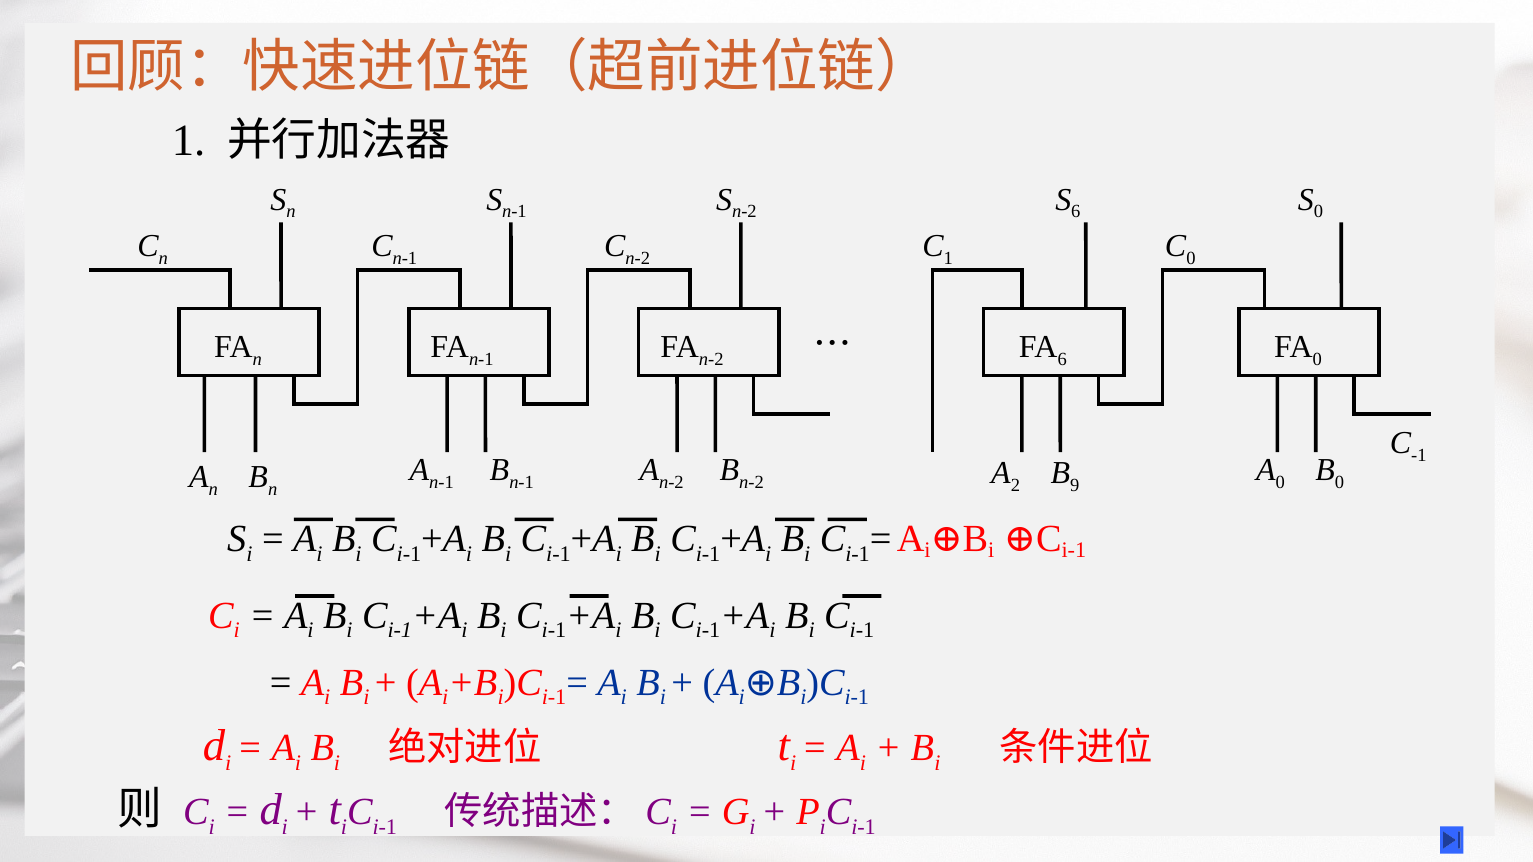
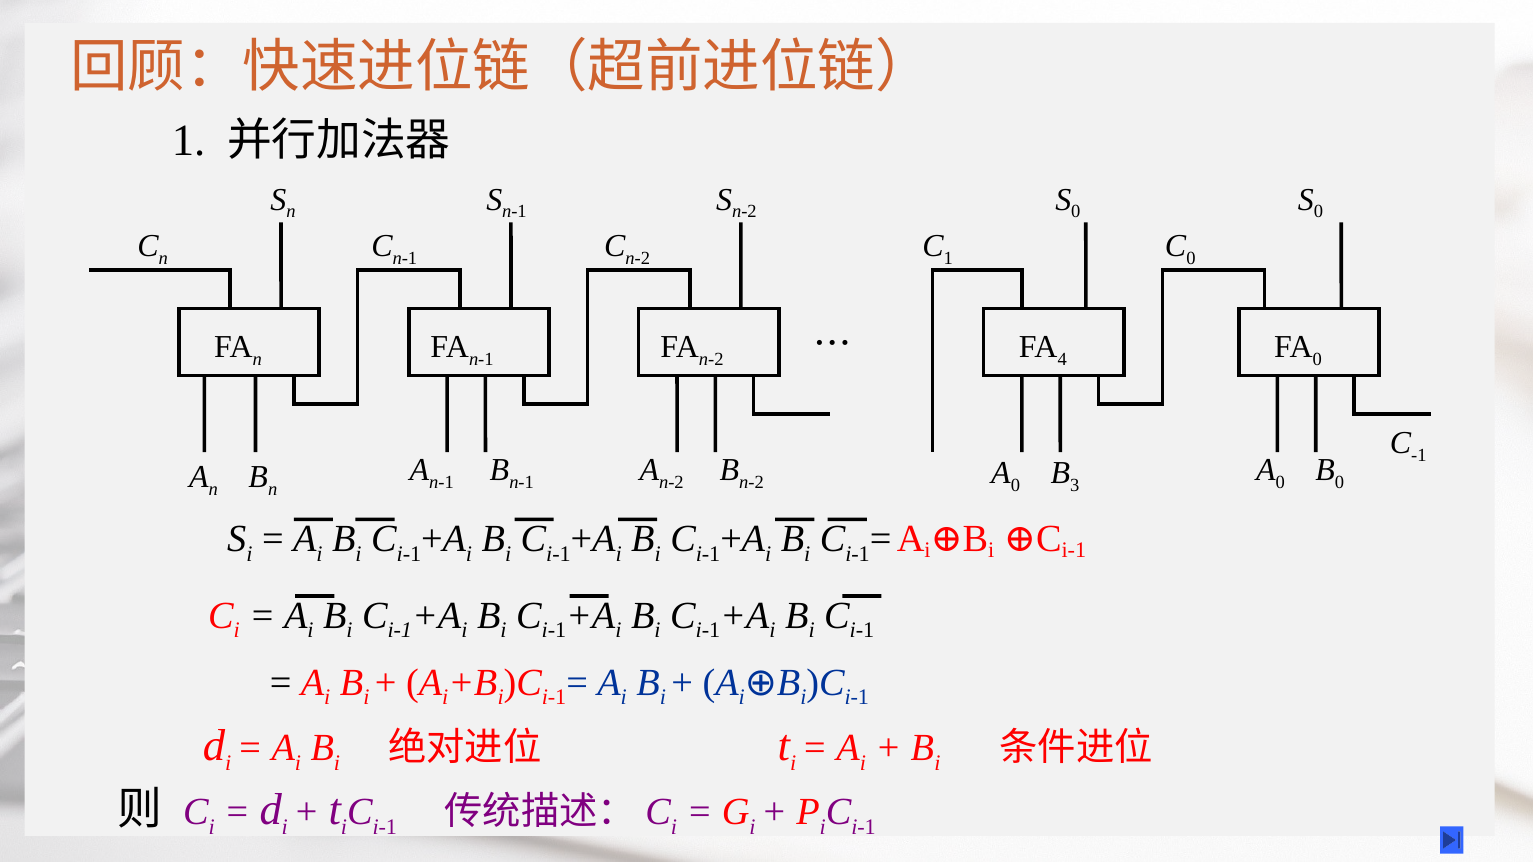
6: 6 -> 0 (1076, 212)
6: 6 -> 4 (1062, 359)
2: 2 -> 0 (1015, 486)
9: 9 -> 3 (1075, 486)
